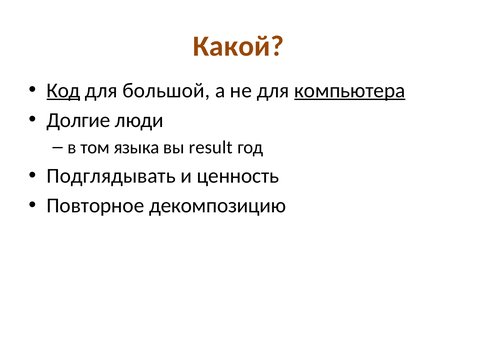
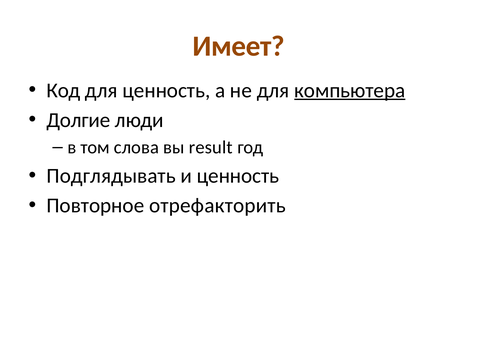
Какой: Какой -> Имеет (239, 46)
Код underline: present -> none (63, 90)
для большой: большой -> ценность (166, 90)
языка: языка -> слова (136, 147)
декомпозицию: декомпозицию -> отрефакторить (217, 205)
